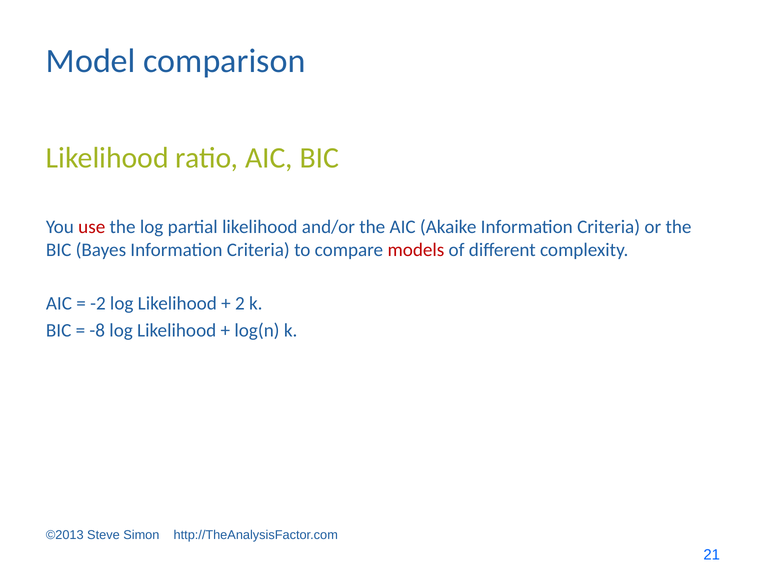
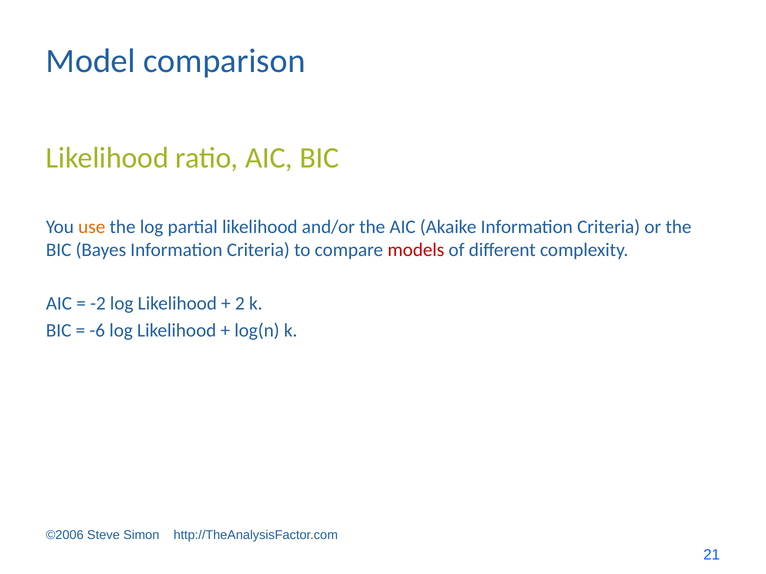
use colour: red -> orange (92, 227)
-8: -8 -> -6 (97, 331)
©2013: ©2013 -> ©2006 (65, 536)
